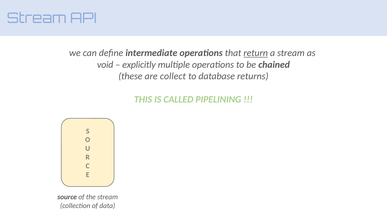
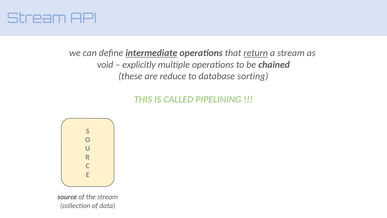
intermediate underline: none -> present (151, 53)
collect: collect -> reduce (173, 76)
returns: returns -> sorting (253, 76)
